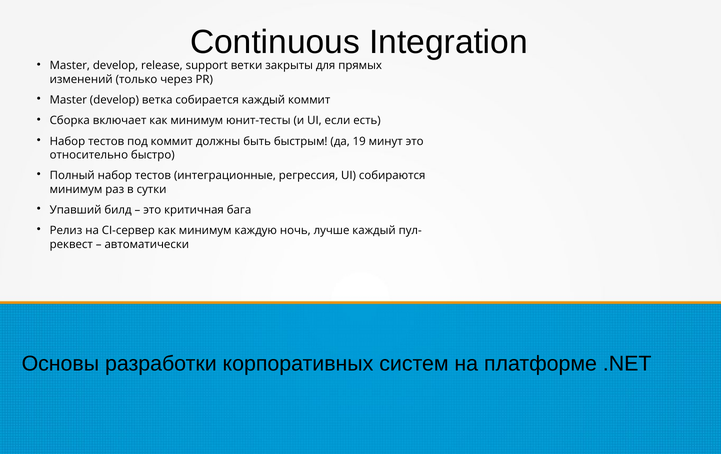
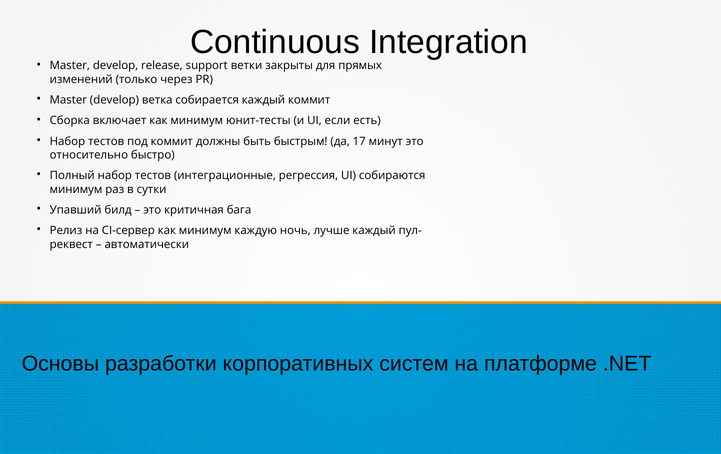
19: 19 -> 17 (359, 141)
